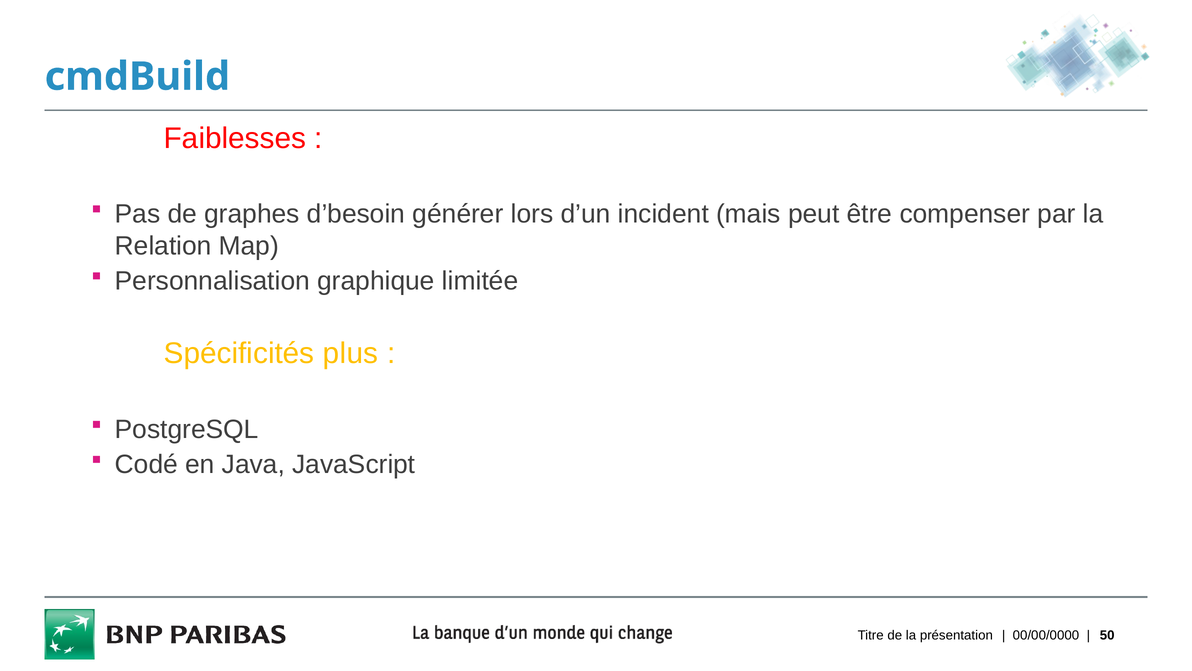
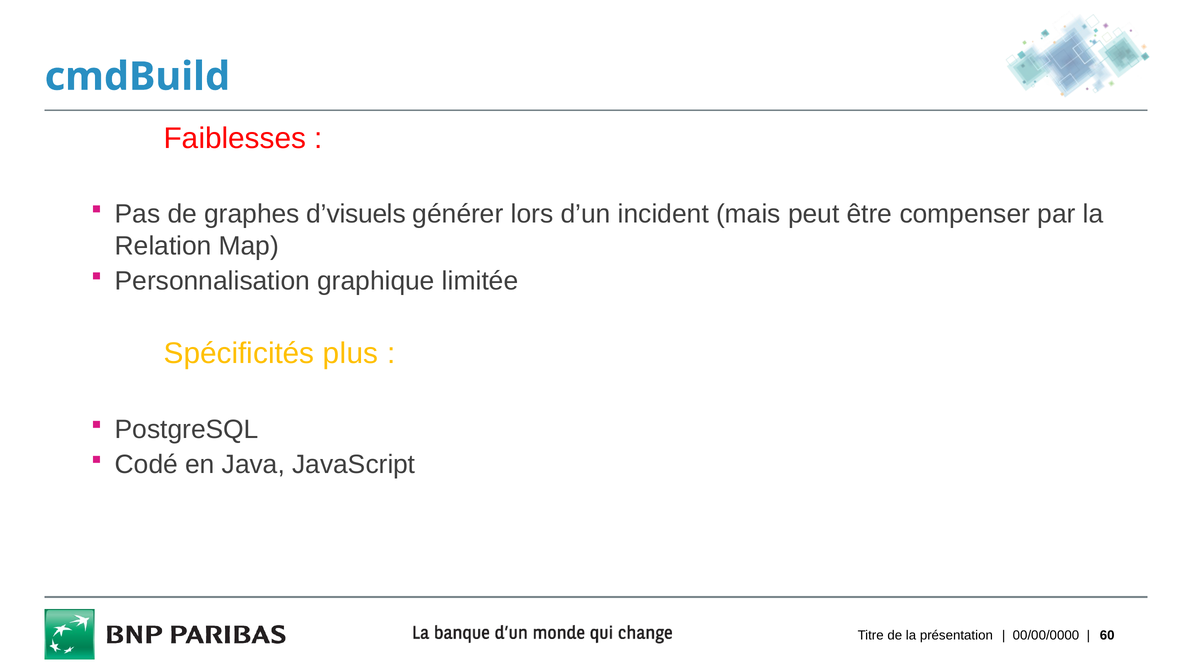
d’besoin: d’besoin -> d’visuels (356, 214)
50: 50 -> 60 (1107, 635)
